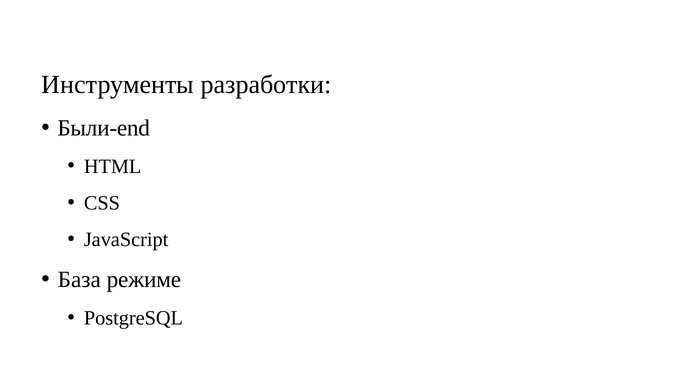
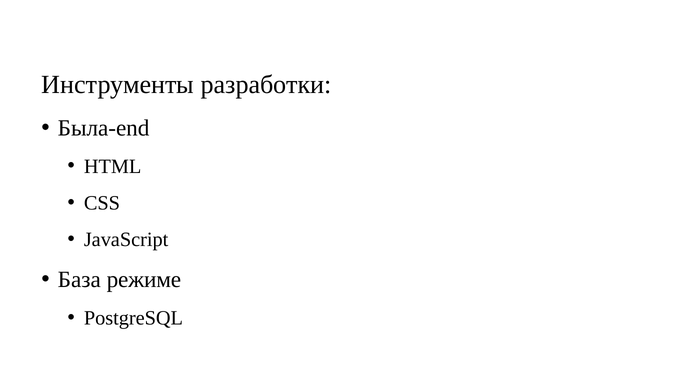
Были-end: Были-end -> Была-end (104, 128)
